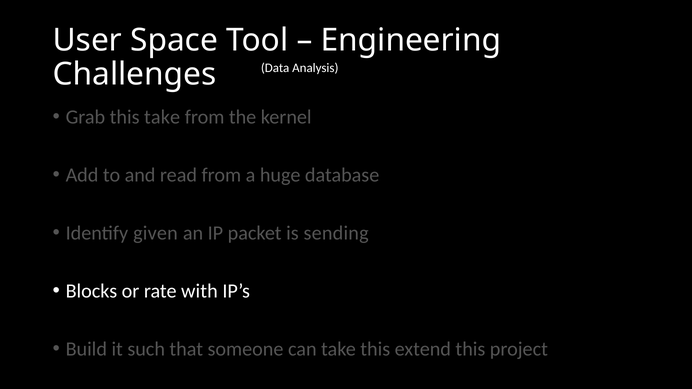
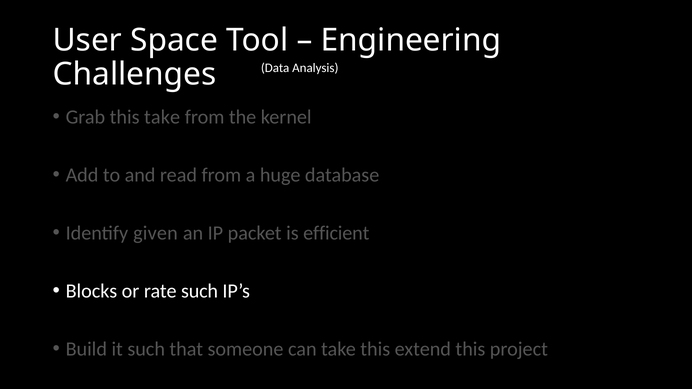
sending: sending -> efficient (336, 233)
rate with: with -> such (200, 291)
